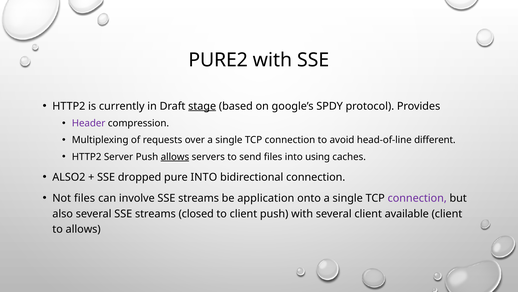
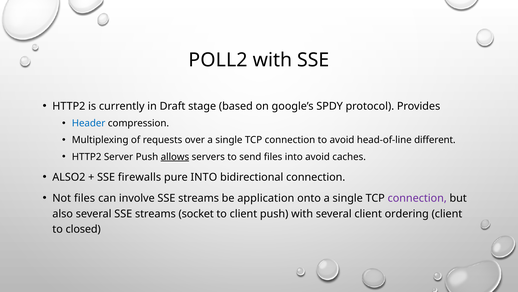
PURE2: PURE2 -> POLL2 (218, 60)
stage underline: present -> none (202, 106)
Header colour: purple -> blue (89, 123)
into using: using -> avoid (318, 156)
dropped: dropped -> firewalls (139, 177)
closed: closed -> socket (196, 213)
available: available -> ordering (407, 213)
to allows: allows -> closed (83, 229)
